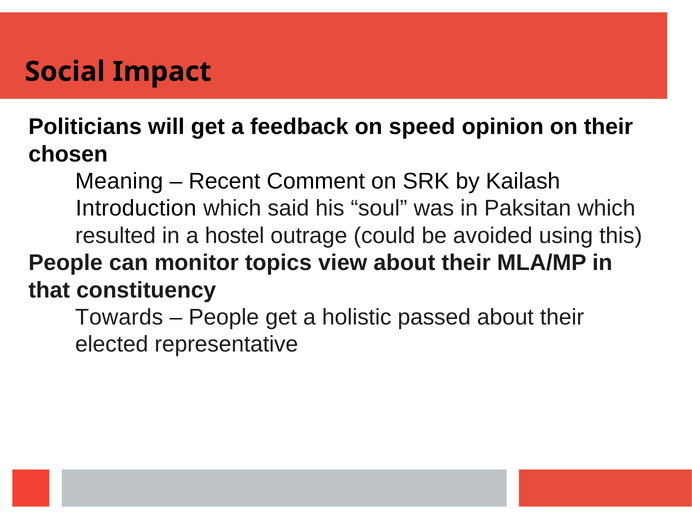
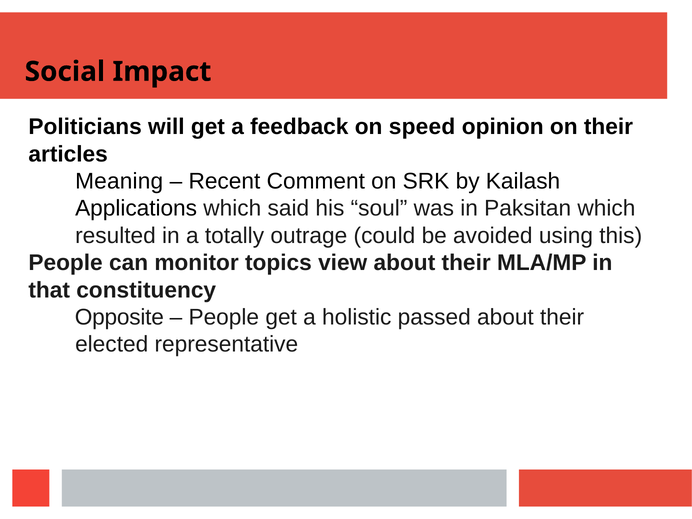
chosen: chosen -> articles (68, 154)
Introduction: Introduction -> Applications (136, 208)
hostel: hostel -> totally (235, 236)
Towards: Towards -> Opposite (119, 317)
